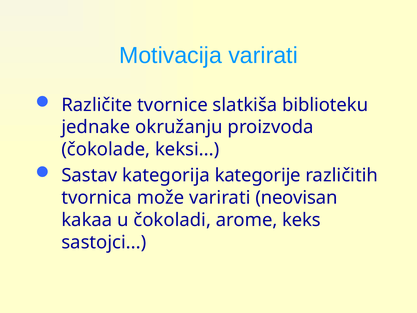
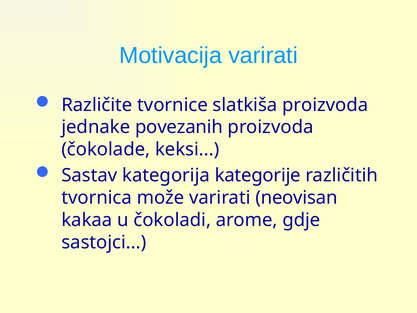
slatkiša biblioteku: biblioteku -> proizvoda (325, 105)
okružanju: okružanju -> povezanih (179, 127)
keks: keks -> gdje (301, 220)
